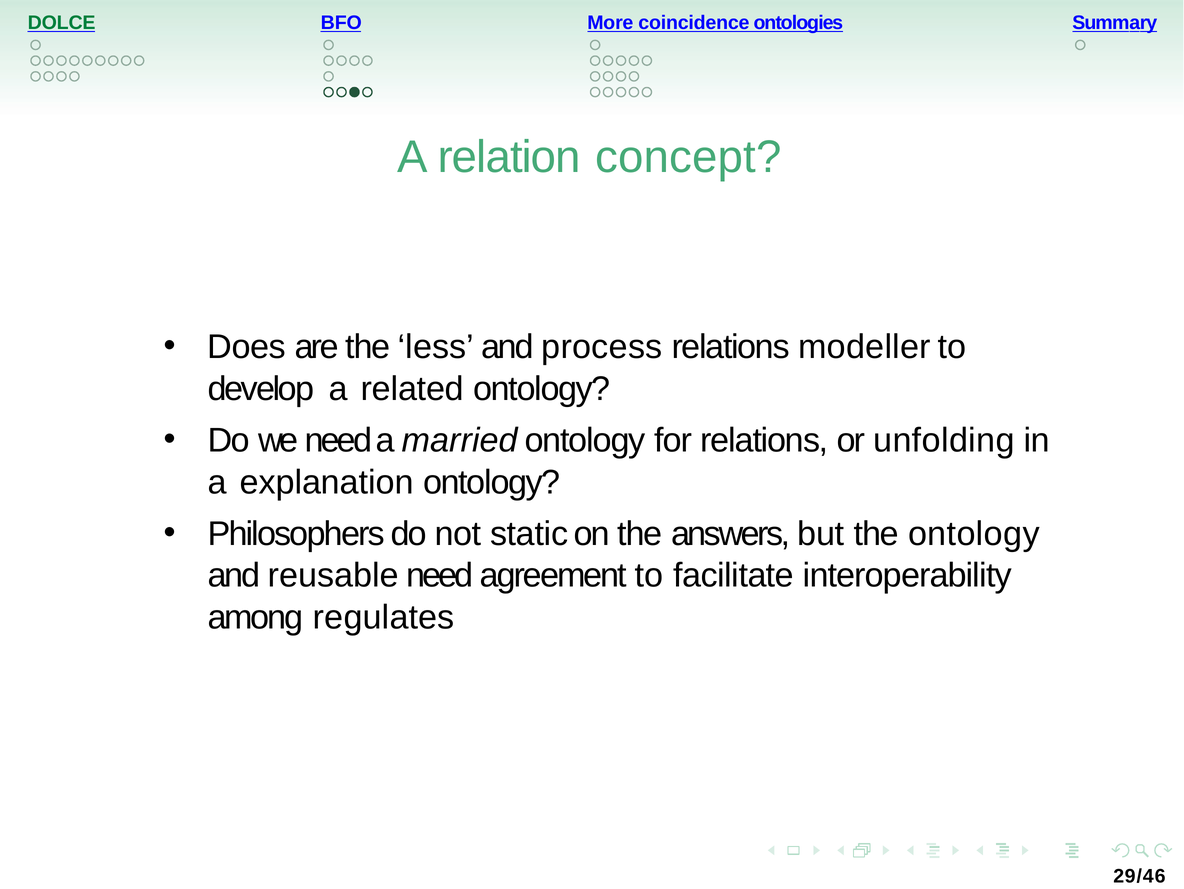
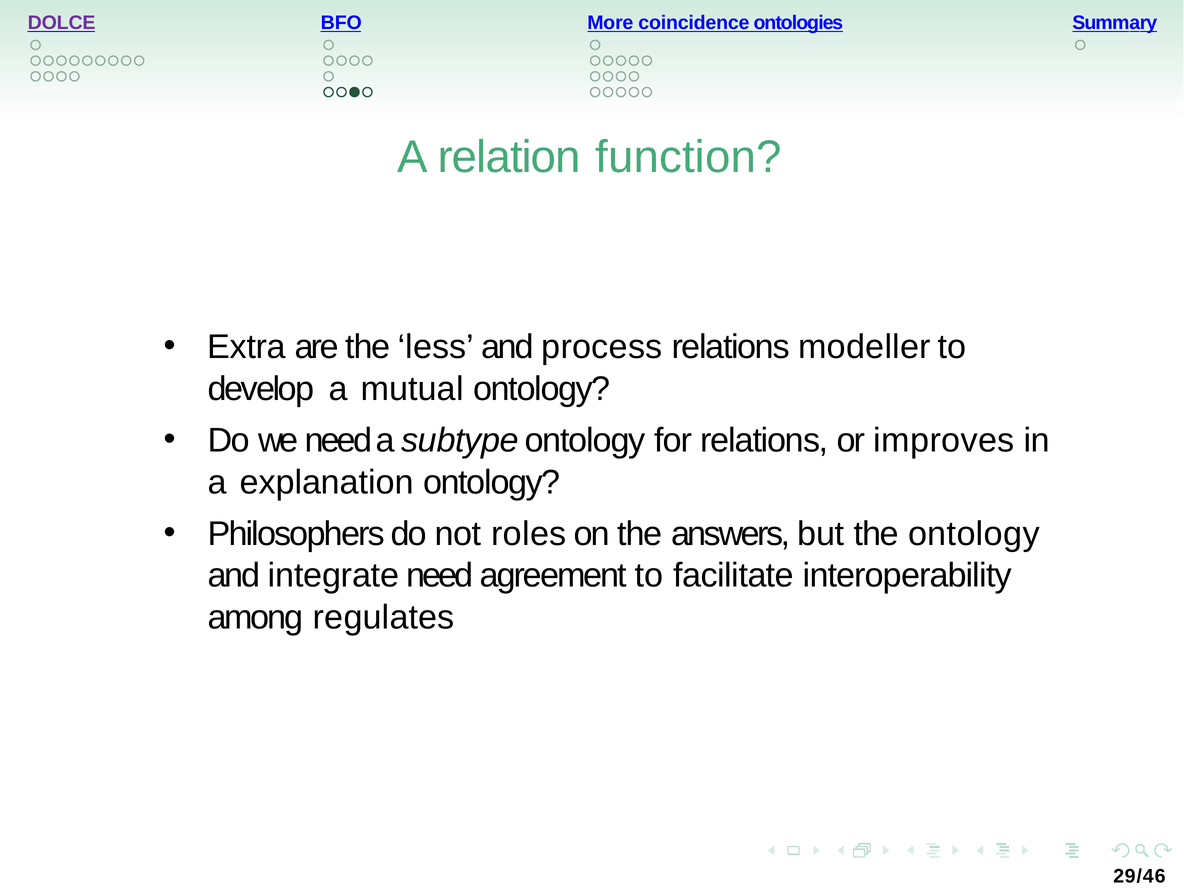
DOLCE colour: green -> purple (62, 23)
concept: concept -> function (689, 157)
Does: Does -> Extra (247, 347)
related: related -> mutual (412, 389)
married: married -> subtype (460, 440)
unfolding: unfolding -> improves (944, 440)
static: static -> roles (529, 534)
reusable: reusable -> integrate (333, 576)
